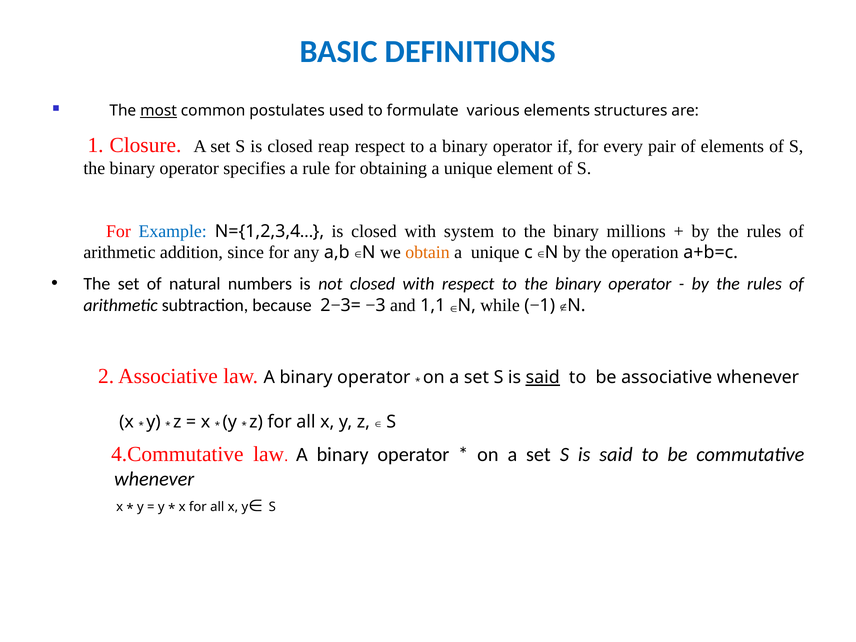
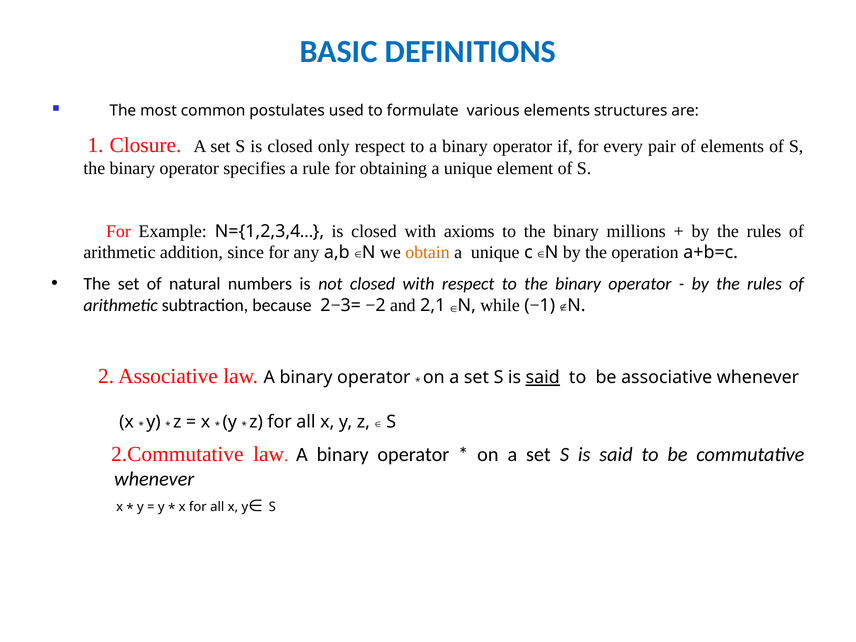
most underline: present -> none (158, 111)
reap: reap -> only (334, 146)
Example colour: blue -> black (173, 231)
system: system -> axioms (469, 231)
3: 3 -> 2 (381, 305)
1,1: 1,1 -> 2,1 (433, 305)
4.Commutative: 4.Commutative -> 2.Commutative (177, 454)
